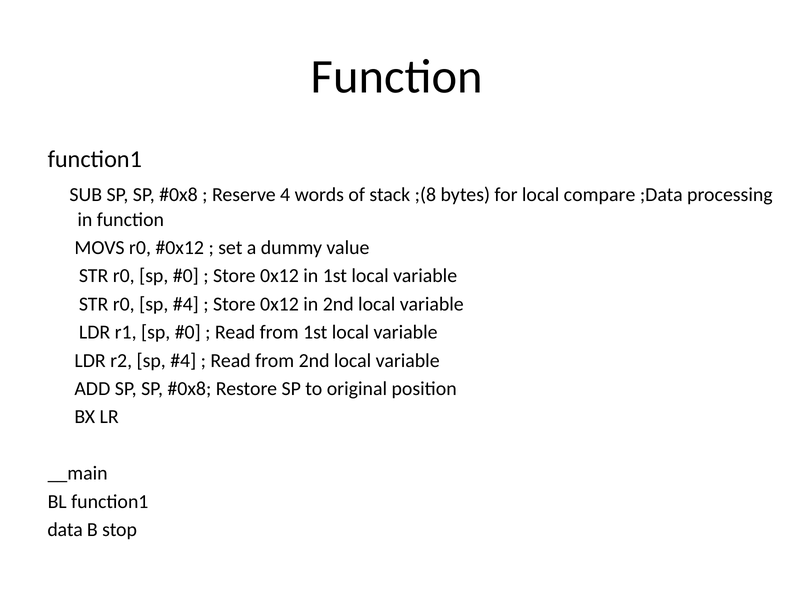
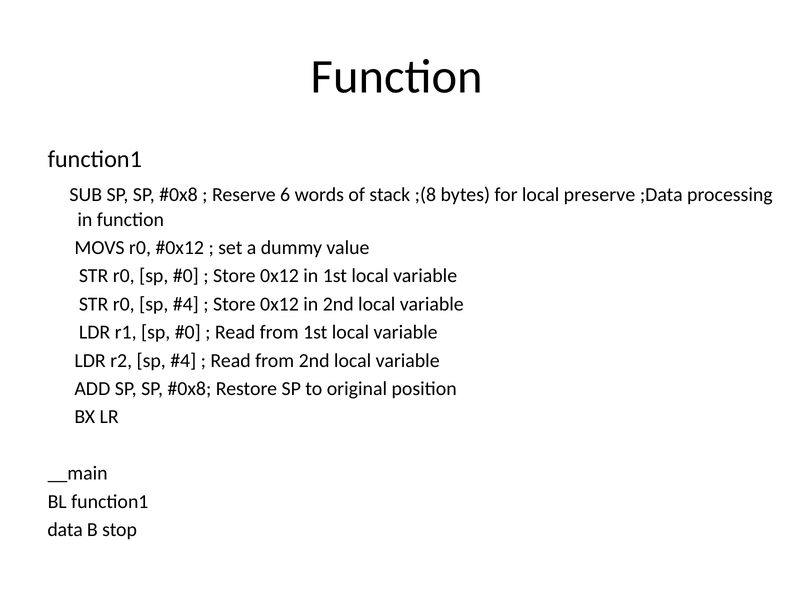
4: 4 -> 6 (285, 195)
compare: compare -> preserve (600, 195)
